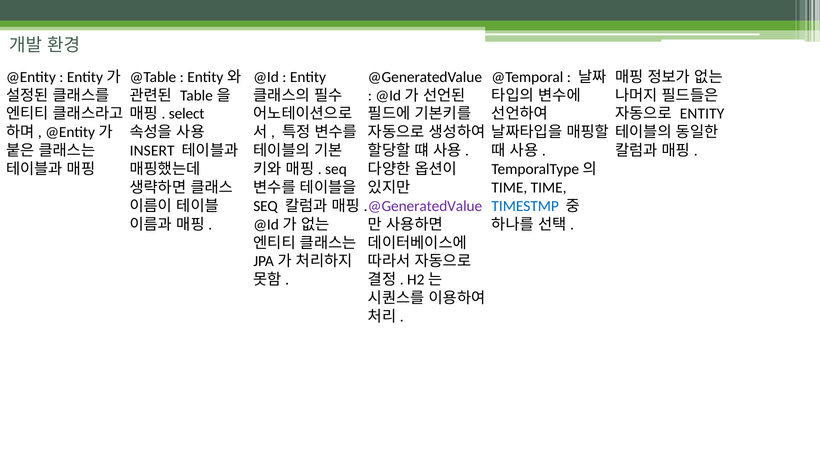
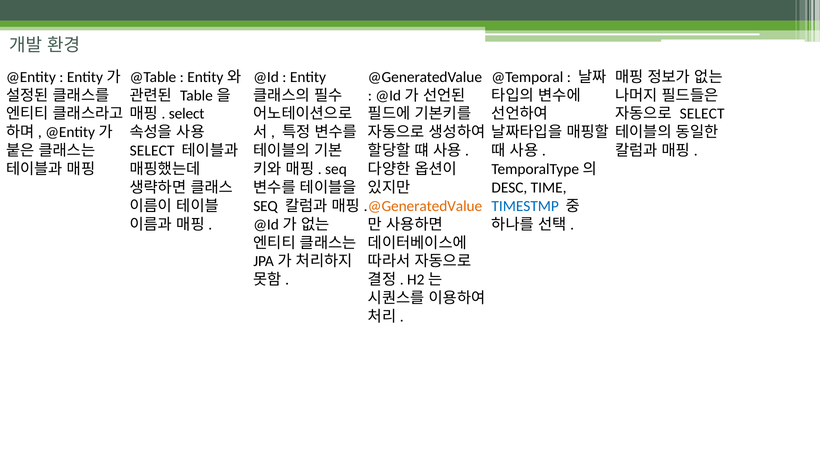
ENTITY: ENTITY -> SELECT (702, 114)
INSERT: INSERT -> SELECT (152, 151)
TIME: TIME -> DESC (509, 188)
@GeneratedValue colour: purple -> orange (425, 206)
